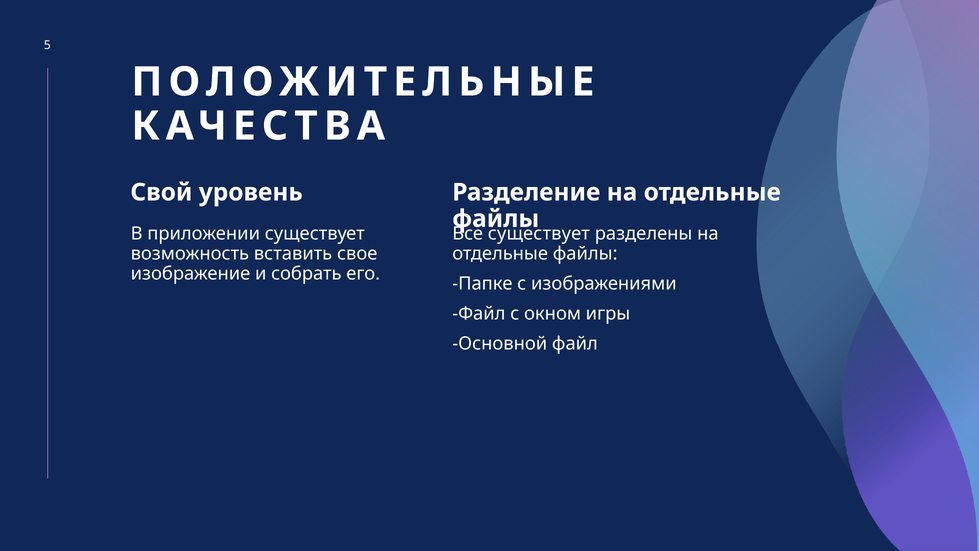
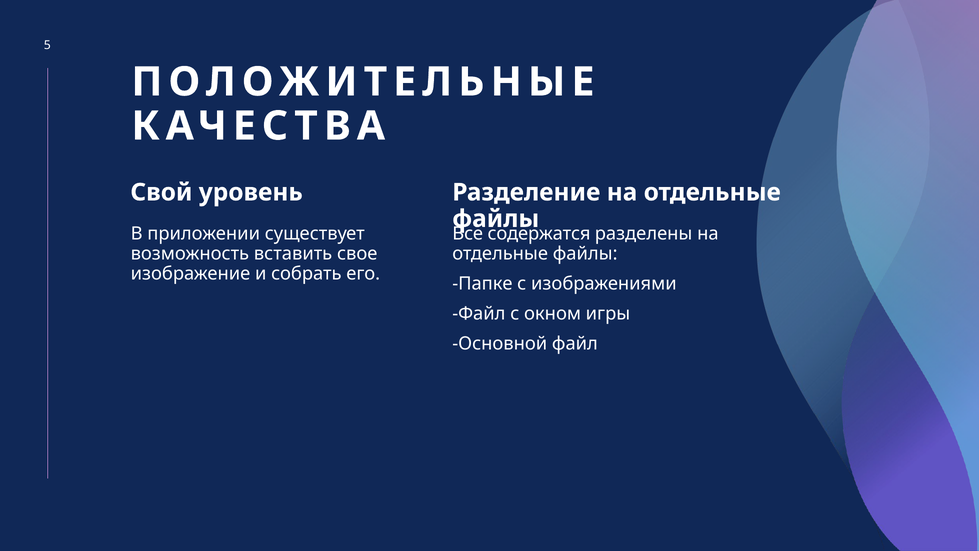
существует: существует -> содержатся (539, 234)
